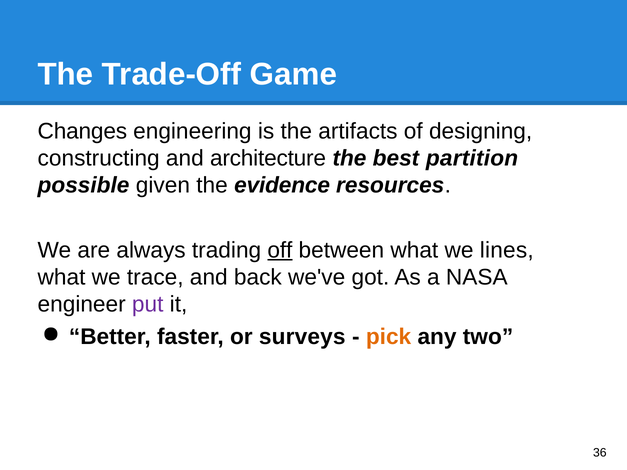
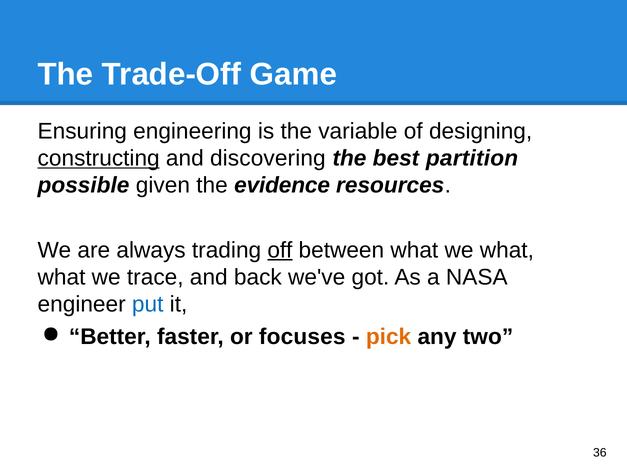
Changes: Changes -> Ensuring (82, 131)
artifacts: artifacts -> variable (358, 131)
constructing underline: none -> present (99, 158)
architecture: architecture -> discovering (268, 158)
we lines: lines -> what (507, 250)
put colour: purple -> blue (148, 305)
surveys: surveys -> focuses (302, 337)
